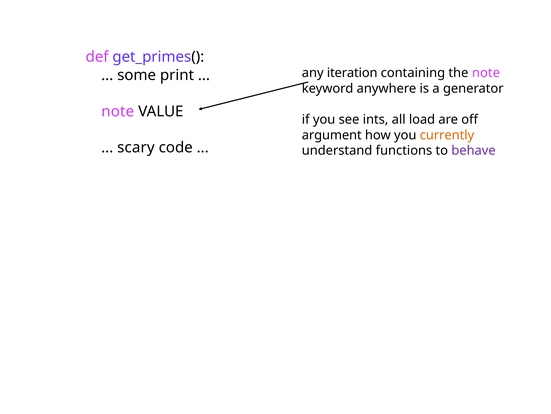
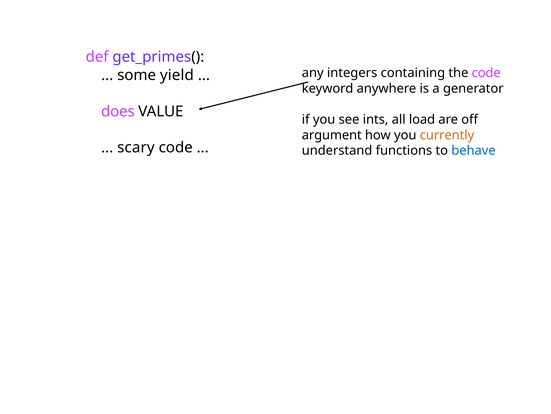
iteration: iteration -> integers (352, 73)
the note: note -> code (486, 73)
print: print -> yield (177, 75)
note: note -> does (118, 111)
behave colour: purple -> blue (474, 150)
